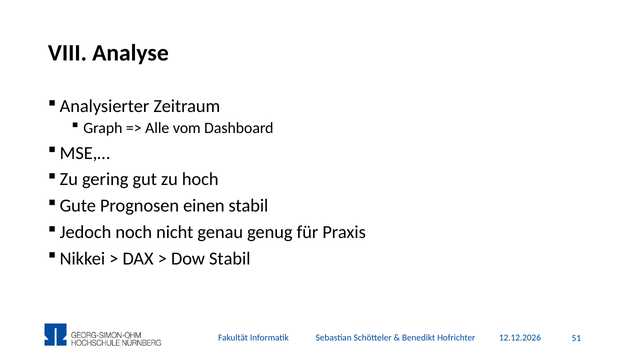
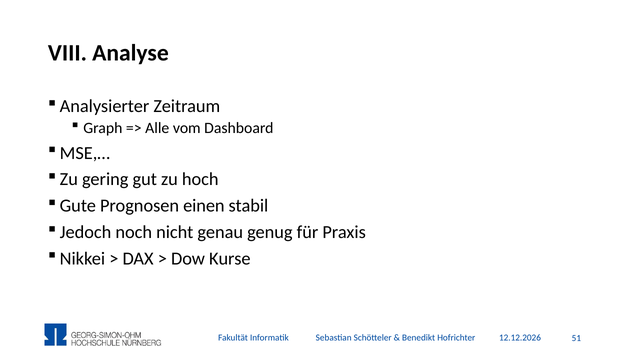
Dow Stabil: Stabil -> Kurse (230, 258)
